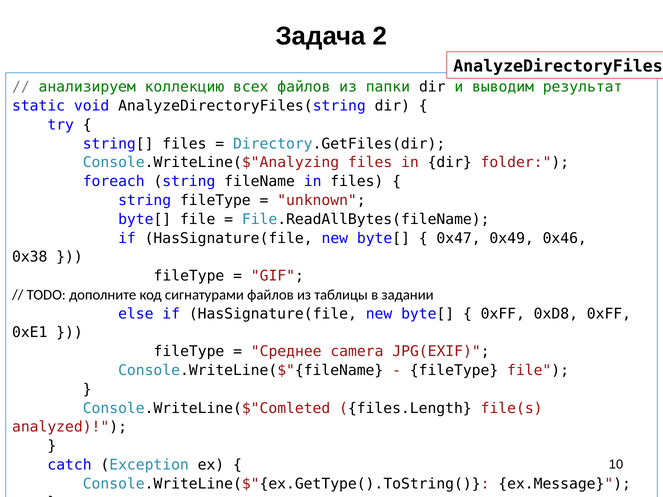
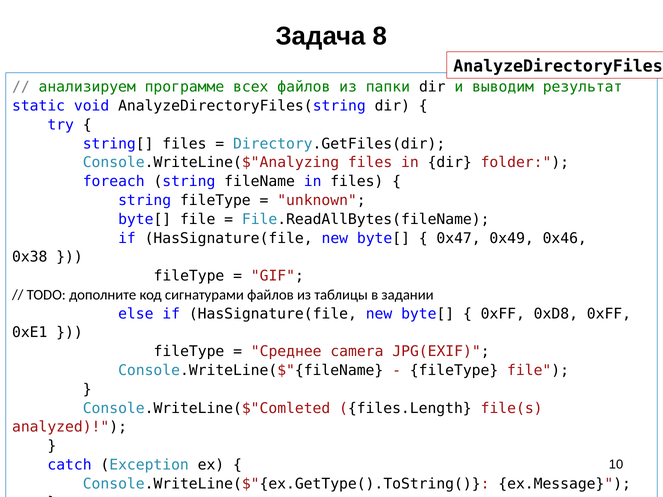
2: 2 -> 8 (380, 36)
коллекцию: коллекцию -> программе (184, 87)
